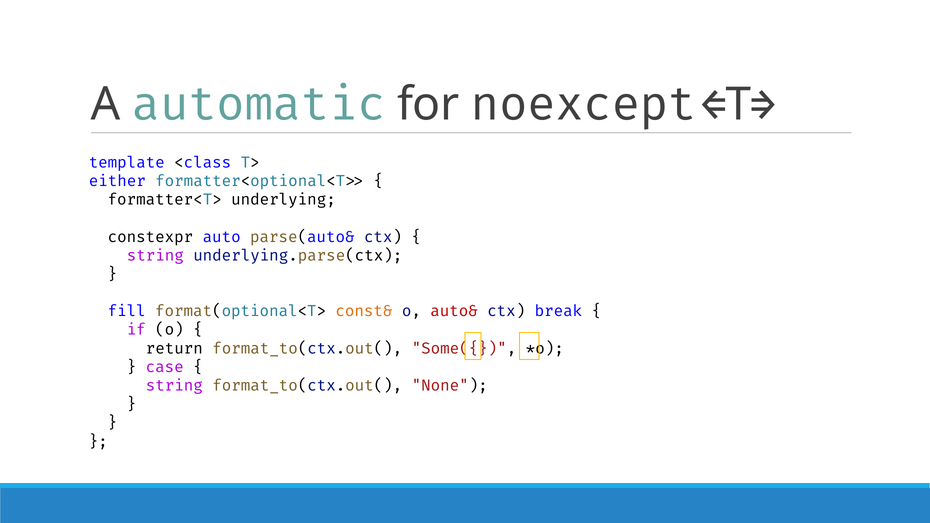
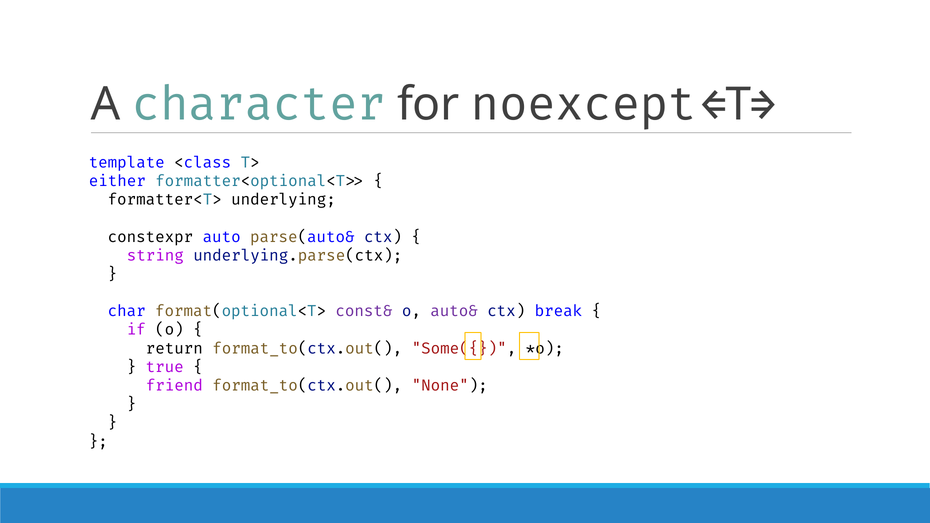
automatic: automatic -> character (259, 104)
fill: fill -> char (127, 311)
const& colour: orange -> purple (364, 311)
auto& colour: red -> purple (454, 311)
case: case -> true (165, 367)
string: string -> friend (174, 386)
